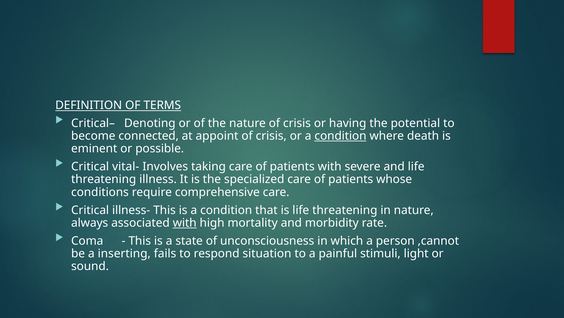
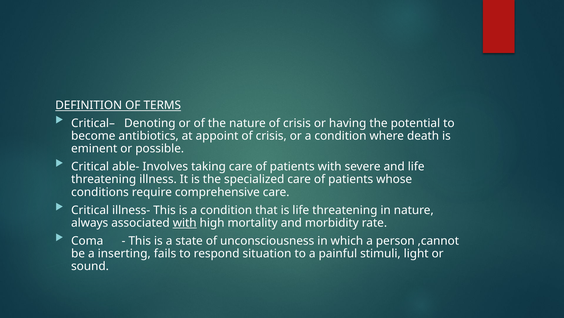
connected: connected -> antibiotics (149, 136)
condition underline: present -> none (340, 136)
vital-: vital- -> able- (126, 166)
